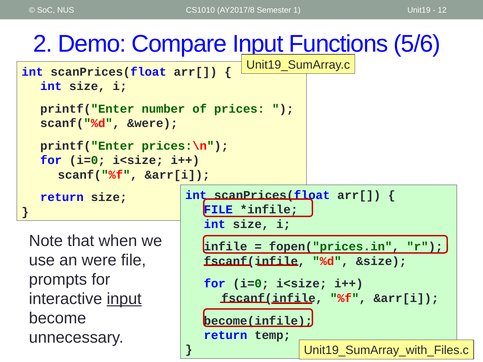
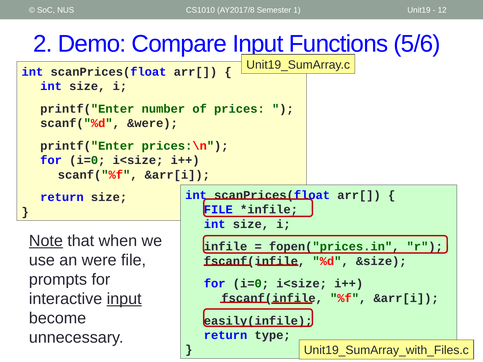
Note underline: none -> present (46, 241)
become(infile: become(infile -> easily(infile (258, 321)
temp: temp -> type (273, 335)
